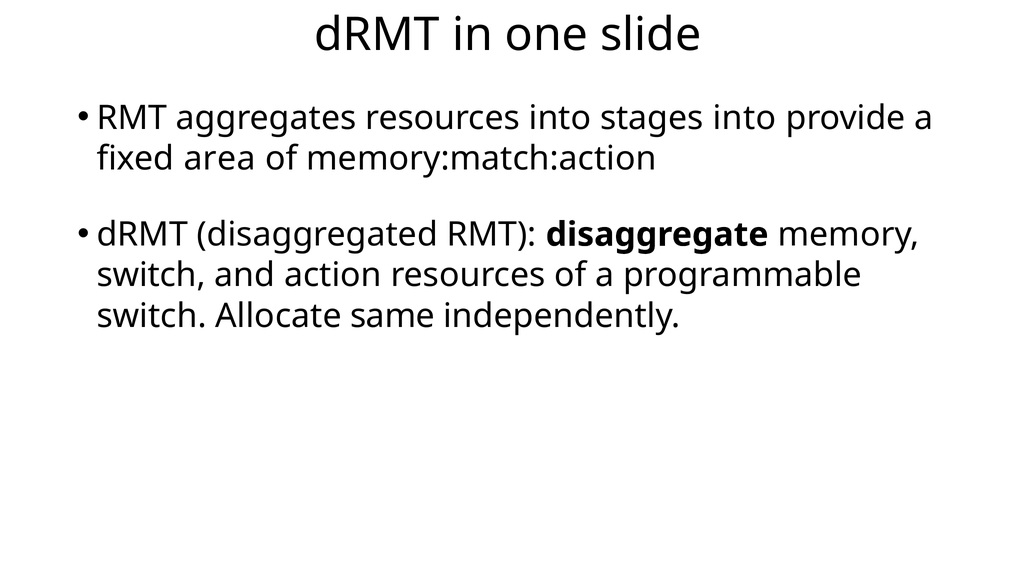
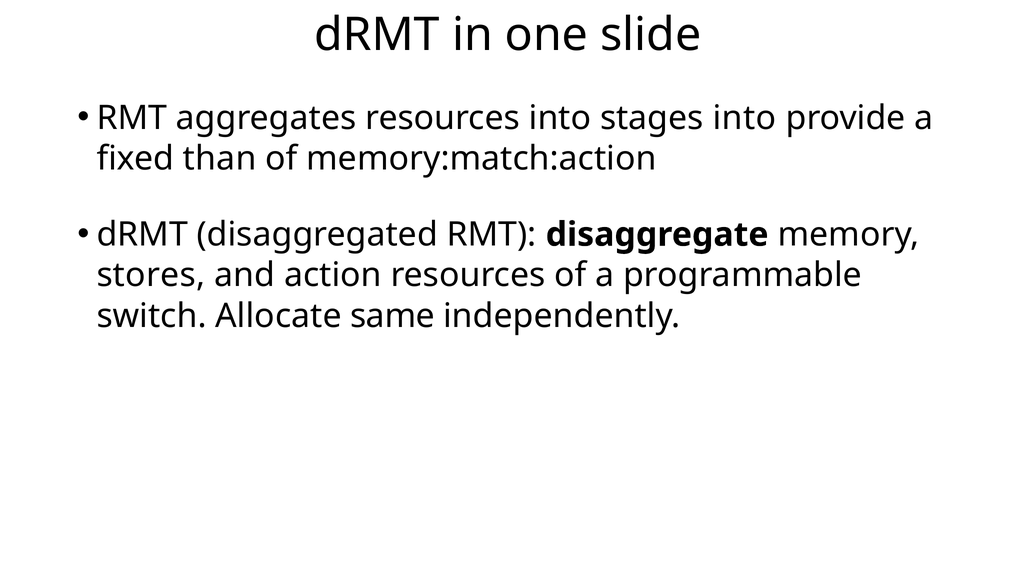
area: area -> than (220, 159)
switch: switch -> stores (151, 275)
